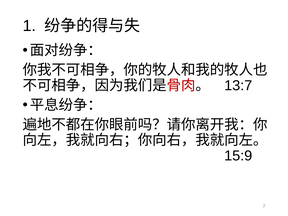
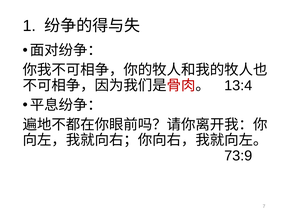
13:7: 13:7 -> 13:4 (238, 86)
15:9: 15:9 -> 73:9 (238, 156)
